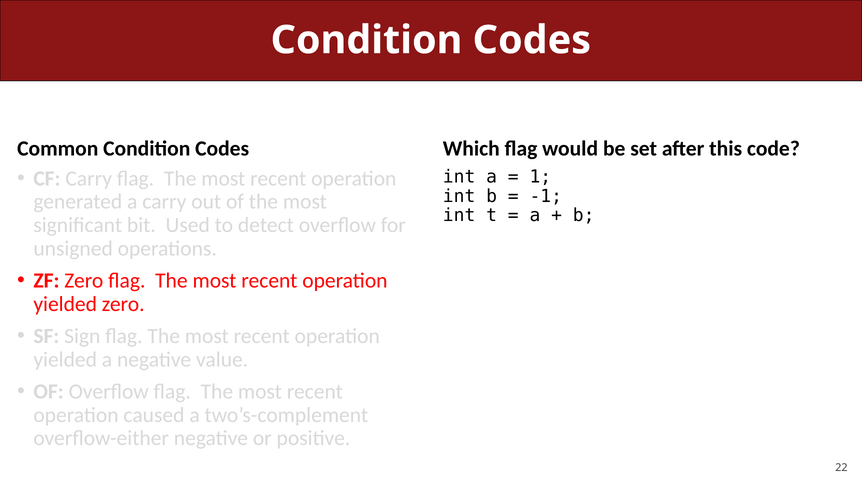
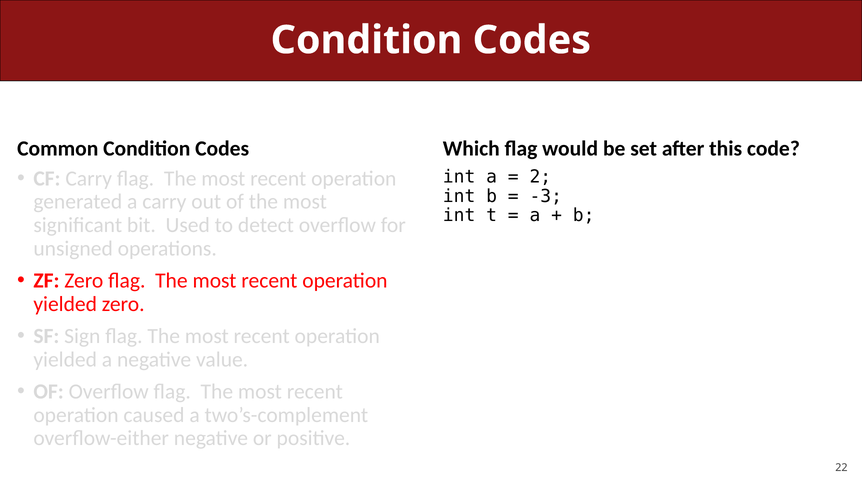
1: 1 -> 2 (540, 177)
-1: -1 -> -3 (546, 196)
